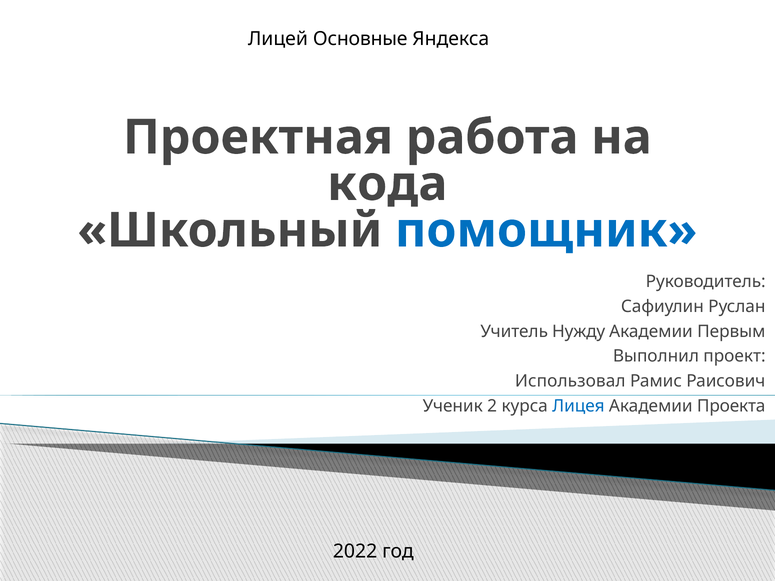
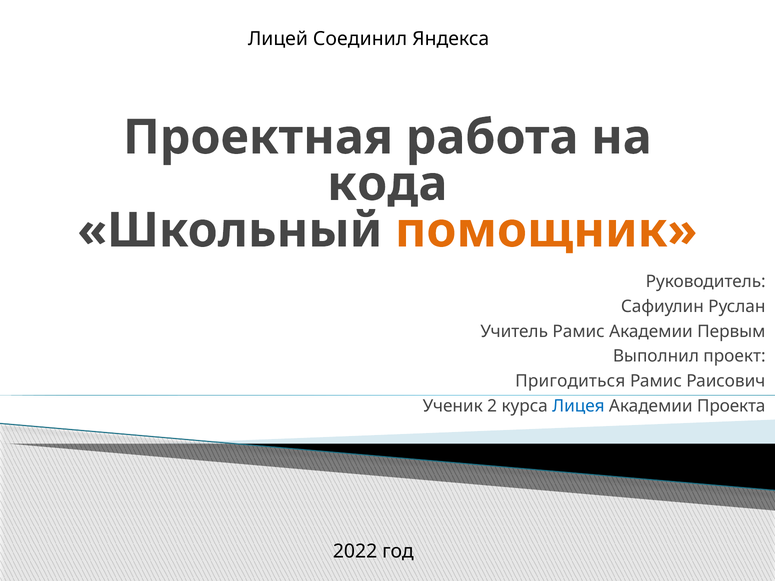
Основные: Основные -> Соединил (360, 39)
помощник colour: blue -> orange (546, 231)
Учитель Нужду: Нужду -> Рамис (579, 331)
Использовал: Использовал -> Пригодиться (570, 381)
